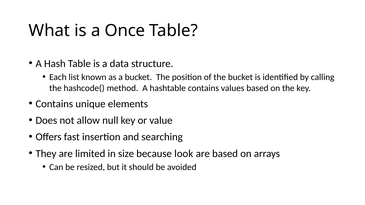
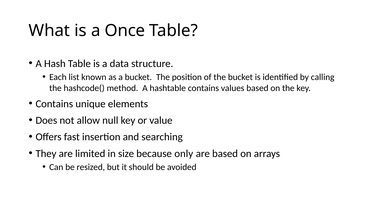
look: look -> only (184, 154)
